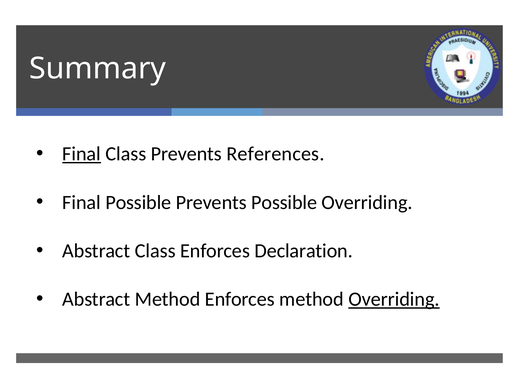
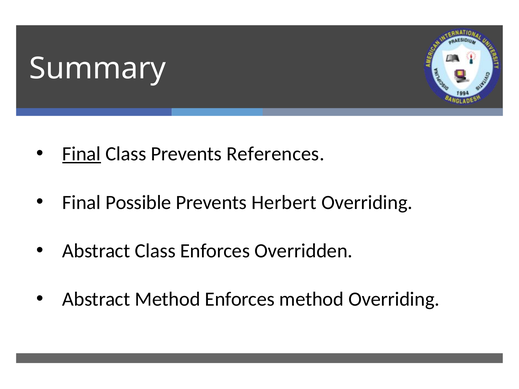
Prevents Possible: Possible -> Herbert (284, 202)
Declaration: Declaration -> Overridden (304, 251)
Overriding underline: present -> none (394, 299)
